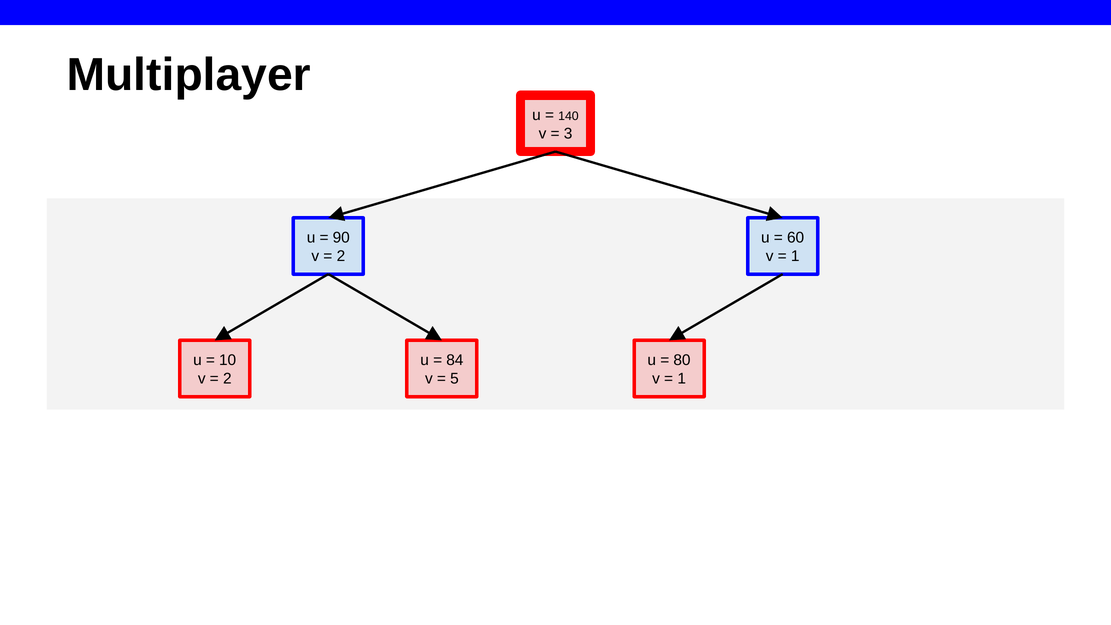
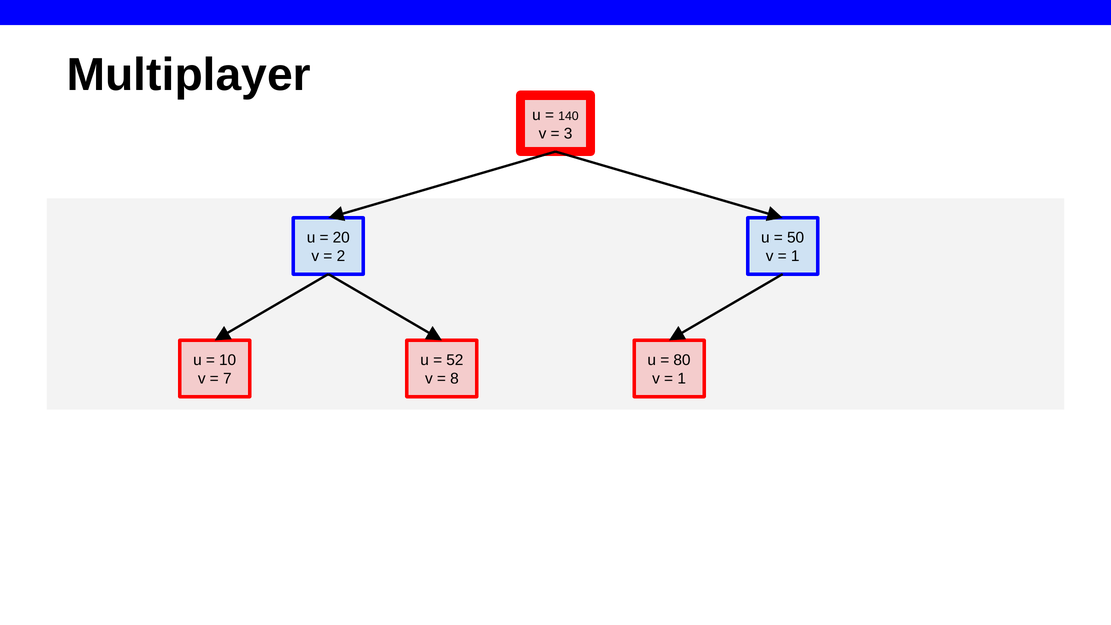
90: 90 -> 20 (341, 238)
60: 60 -> 50 (796, 238)
84: 84 -> 52 (455, 360)
2: 2 -> 7 (227, 379)
5: 5 -> 8 (455, 379)
